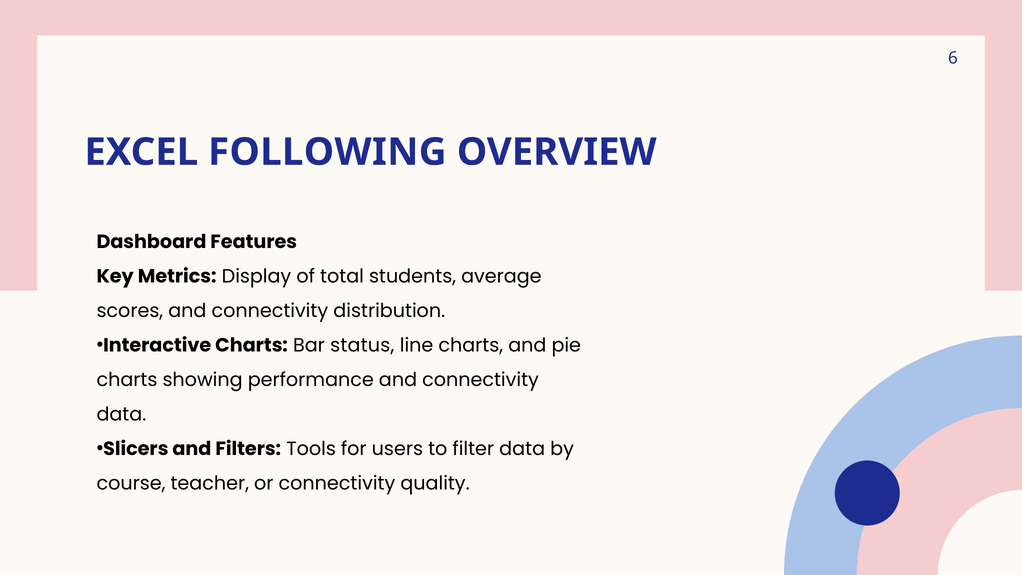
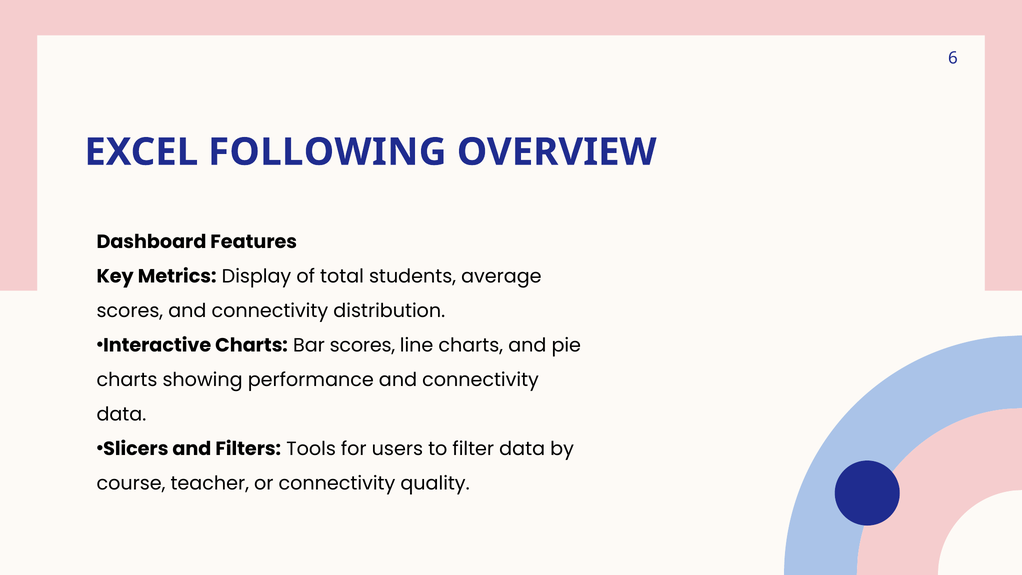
Bar status: status -> scores (362, 345)
